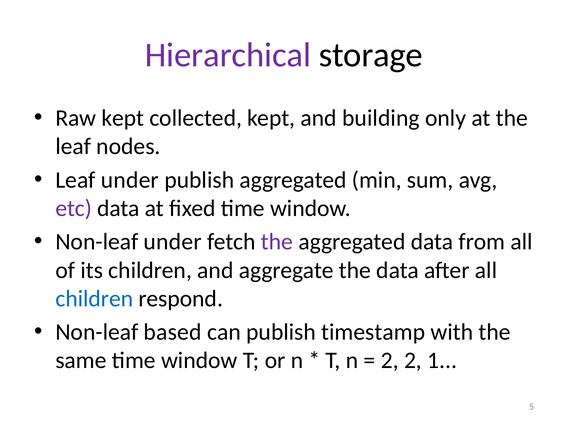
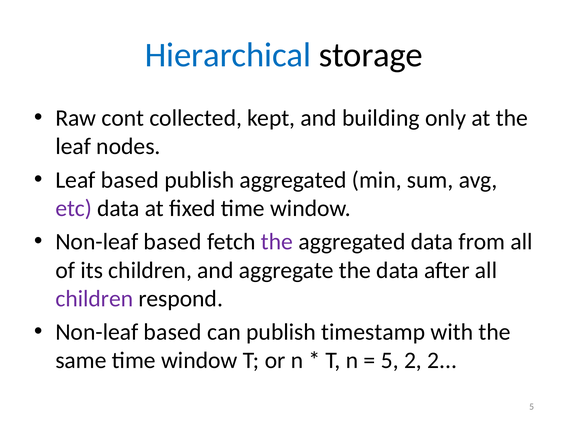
Hierarchical colour: purple -> blue (228, 55)
Raw kept: kept -> cont (123, 118)
Leaf under: under -> based (130, 180)
under: under -> based (173, 242)
children colour: blue -> purple (94, 299)
2: 2 -> 5 (390, 360)
2 1: 1 -> 2 (442, 360)
